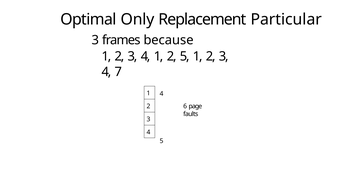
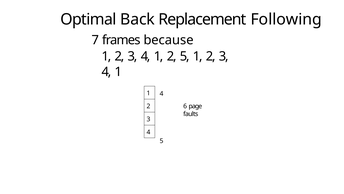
Only: Only -> Back (138, 19)
Particular: Particular -> Following (286, 19)
3: 3 -> 7 (95, 40)
7: 7 -> 1 (118, 72)
